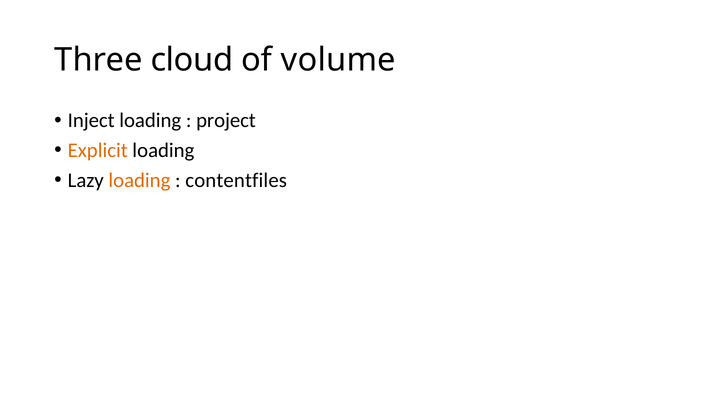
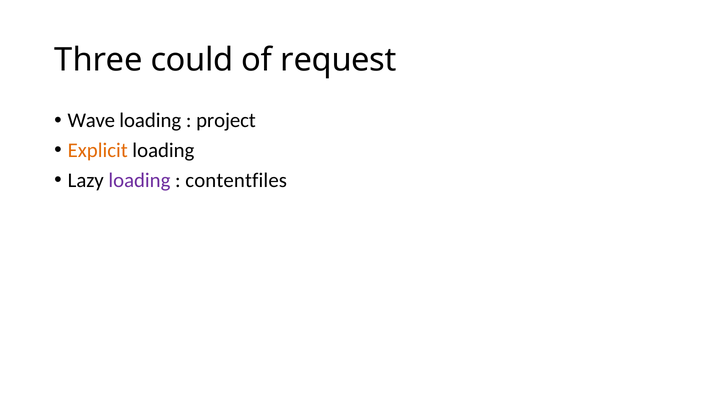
cloud: cloud -> could (192, 60)
volume: volume -> request (339, 60)
Inject: Inject -> Wave (91, 121)
loading colour: orange -> purple (139, 180)
